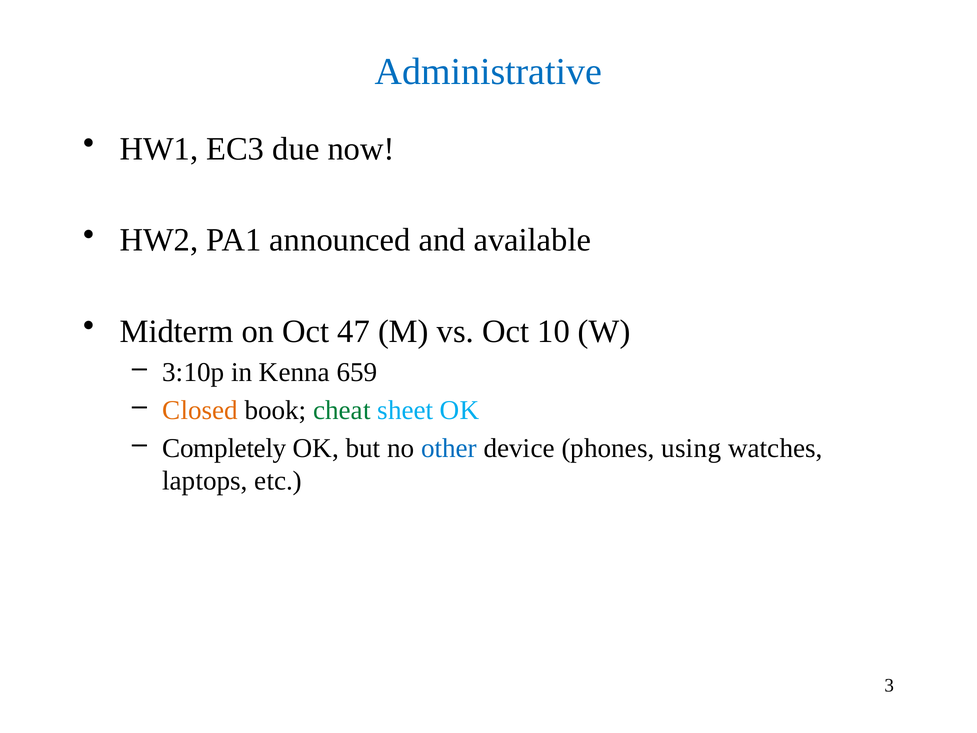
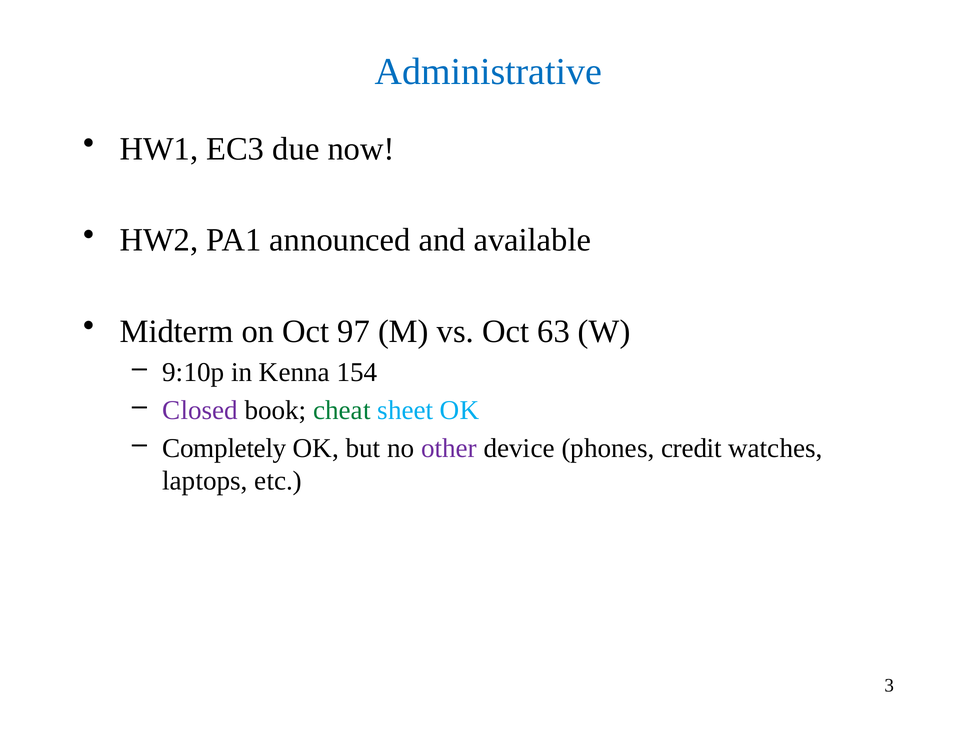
47: 47 -> 97 (354, 331)
10: 10 -> 63 (554, 331)
3:10p: 3:10p -> 9:10p (193, 372)
659: 659 -> 154 (357, 372)
Closed colour: orange -> purple (200, 410)
other colour: blue -> purple (449, 448)
using: using -> credit (691, 448)
